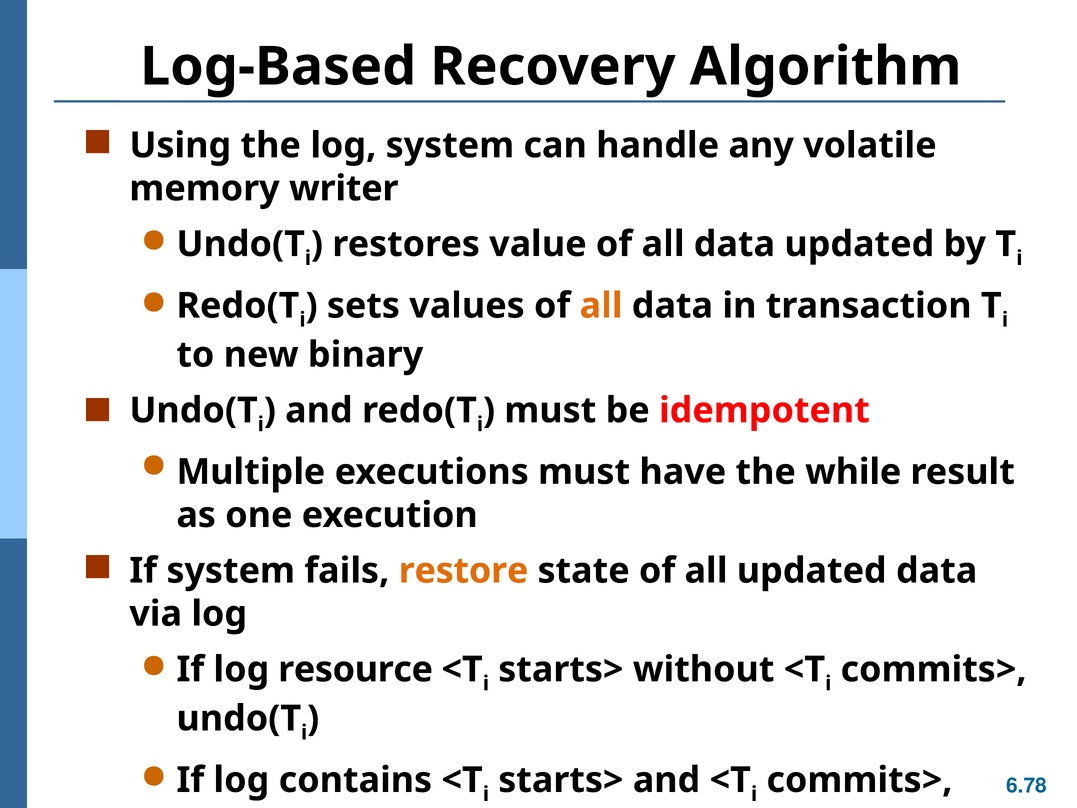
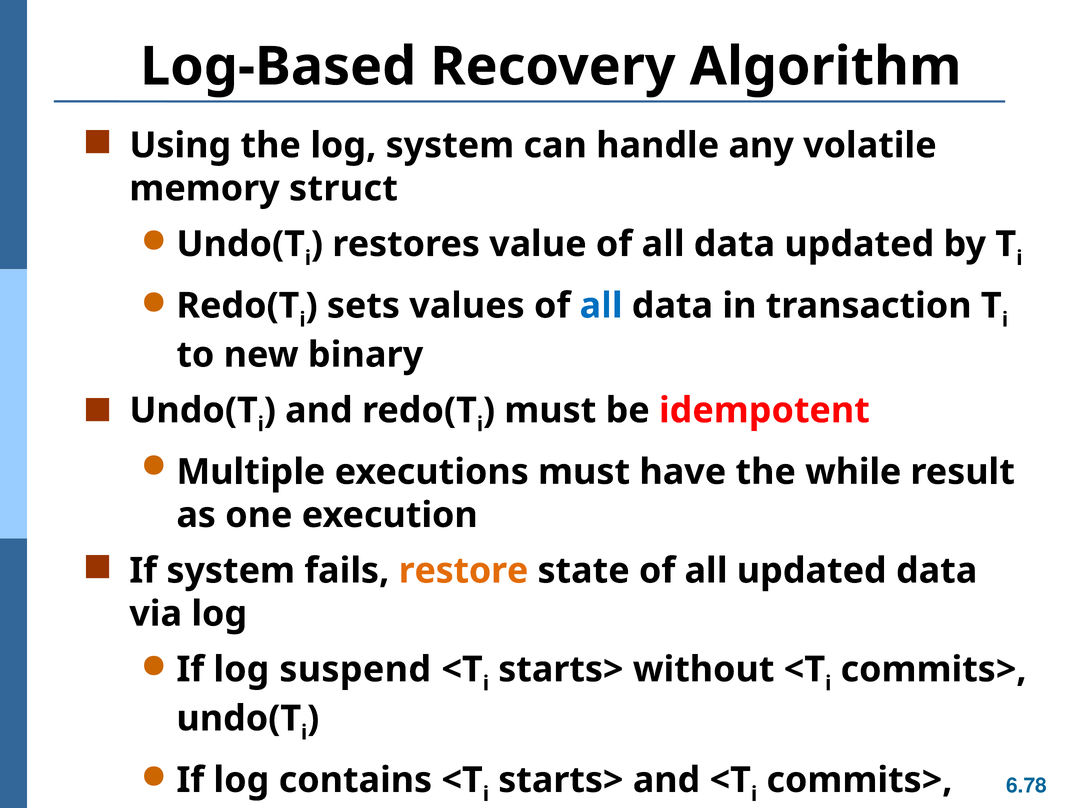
writer: writer -> struct (344, 188)
all colour: orange -> blue (601, 306)
resource: resource -> suspend (355, 669)
